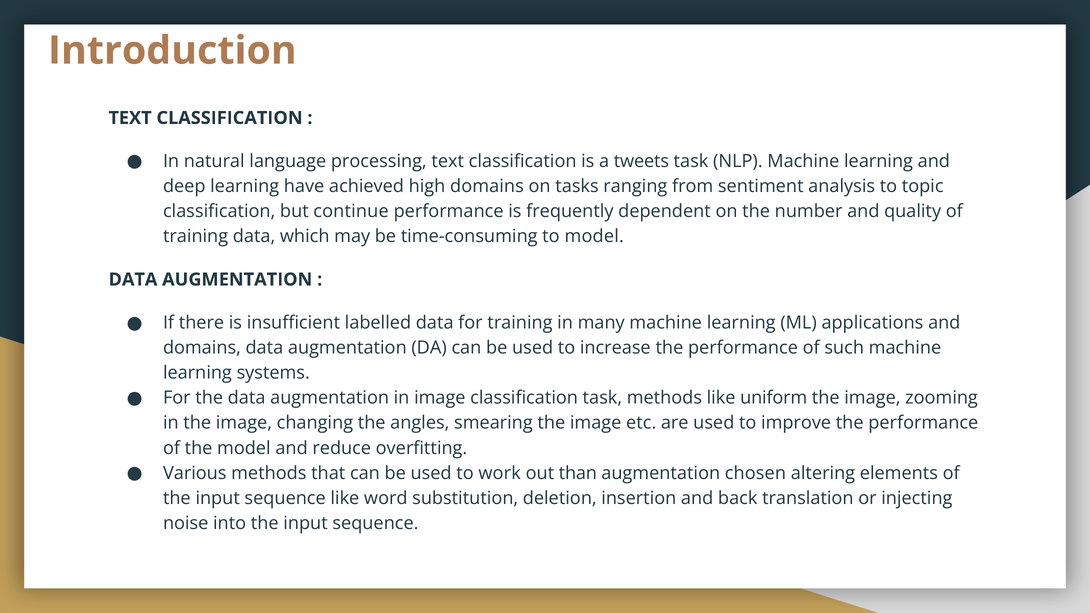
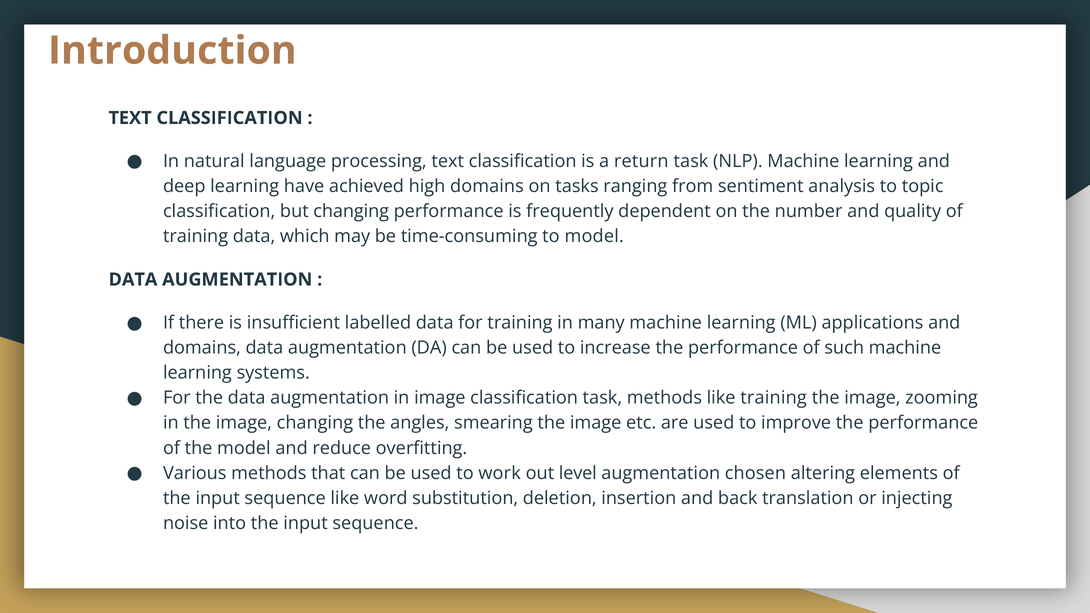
tweets: tweets -> return (641, 161)
but continue: continue -> changing (351, 211)
like uniform: uniform -> training (774, 398)
than: than -> level (578, 473)
